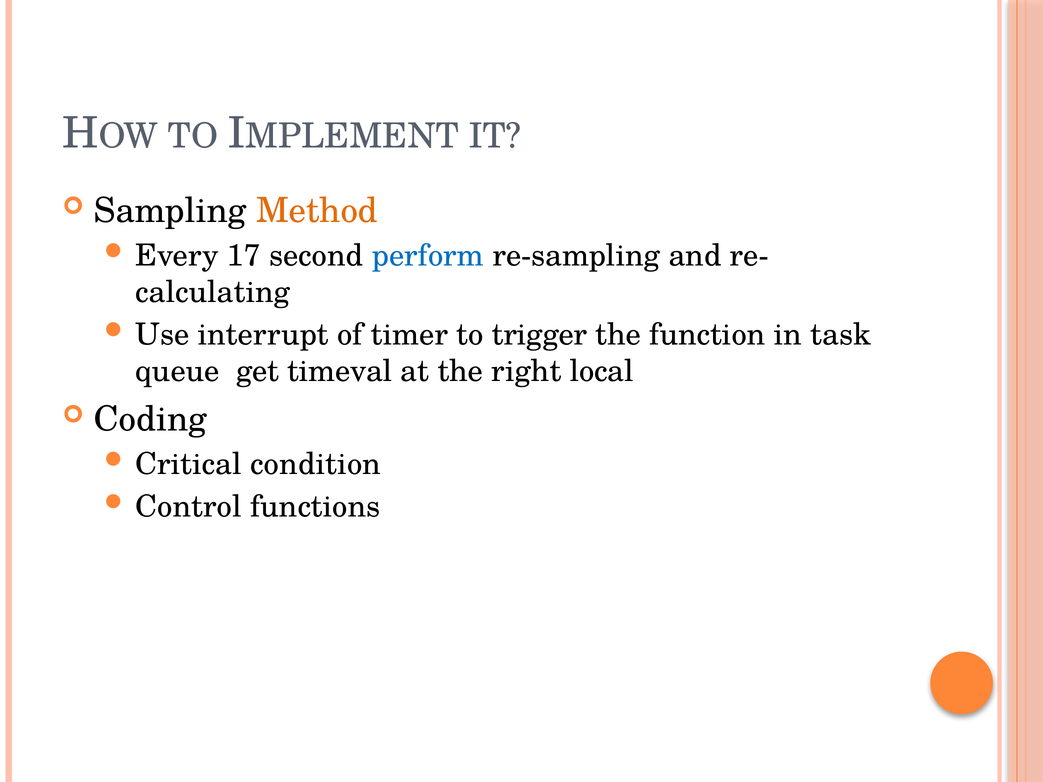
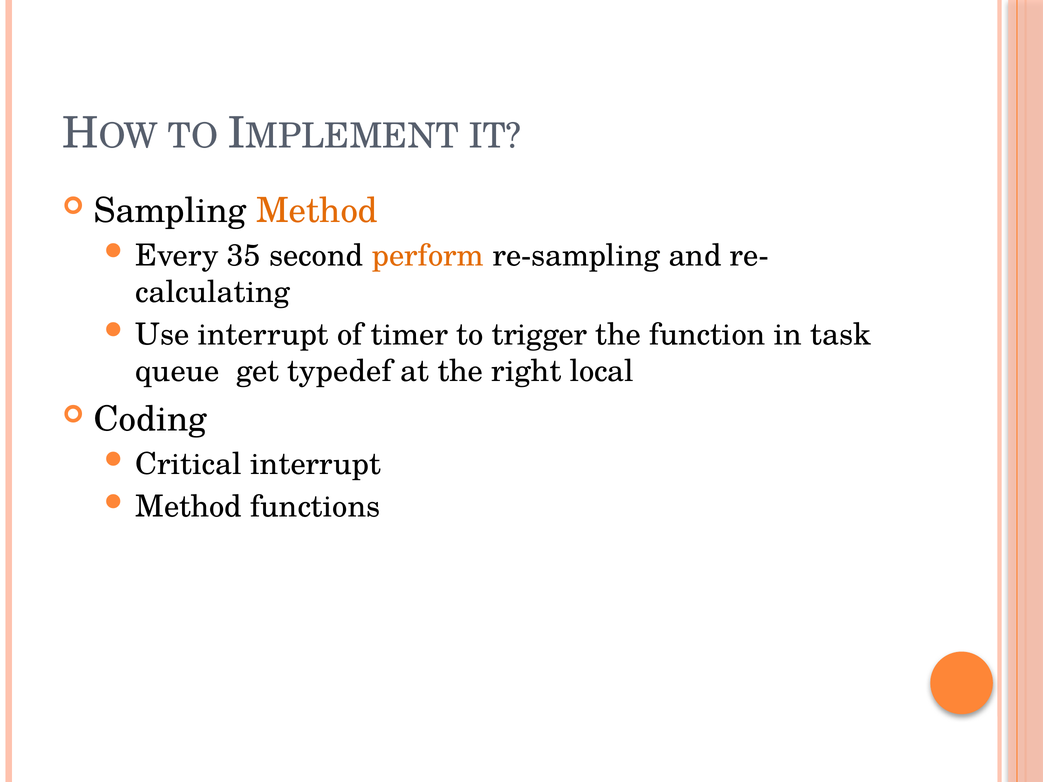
17: 17 -> 35 (244, 256)
perform colour: blue -> orange (428, 256)
timeval: timeval -> typedef (340, 371)
Critical condition: condition -> interrupt (316, 464)
Control: Control -> Method (189, 507)
